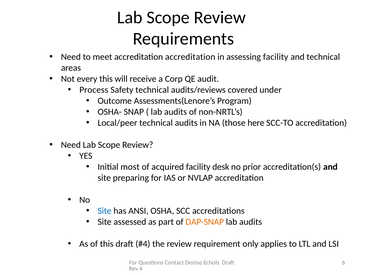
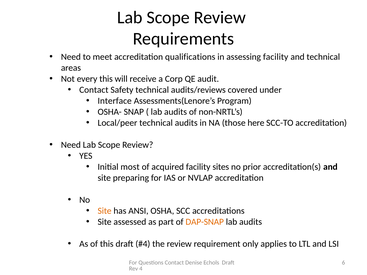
accreditation accreditation: accreditation -> qualifications (190, 57)
Process: Process -> Contact (94, 90)
Outcome: Outcome -> Interface (115, 101)
desk: desk -> sites (221, 167)
Site colour: blue -> orange (105, 211)
